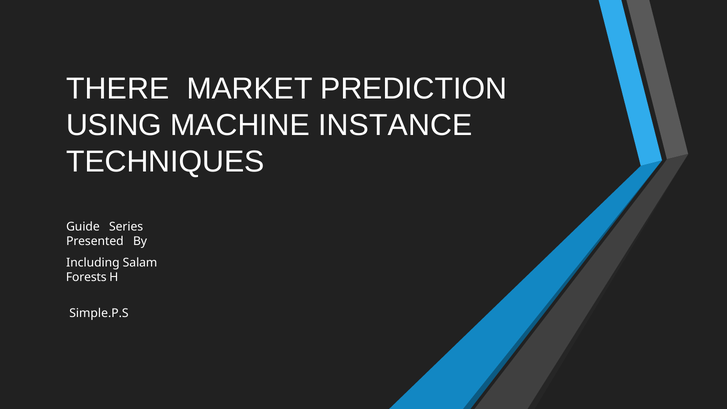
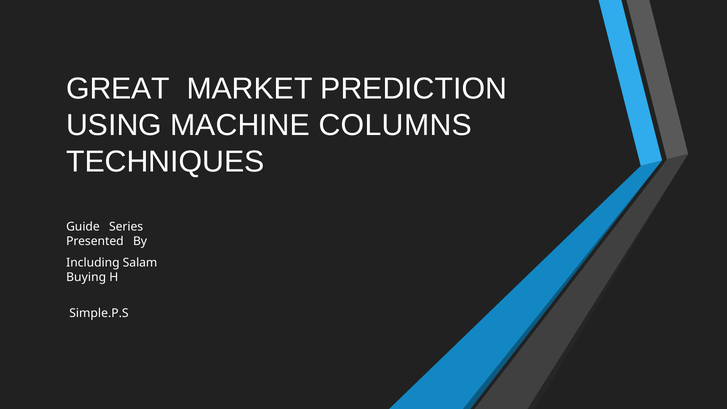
THERE: THERE -> GREAT (118, 89)
INSTANCE: INSTANCE -> COLUMNS (395, 125)
Forests: Forests -> Buying (86, 277)
